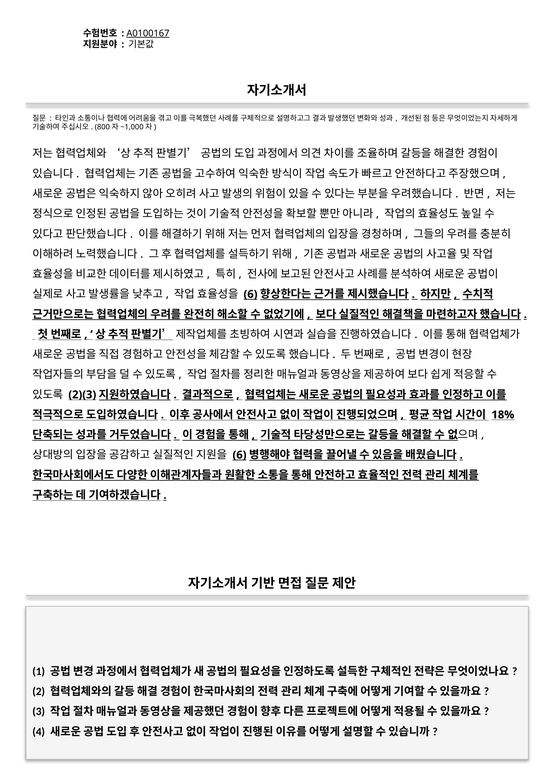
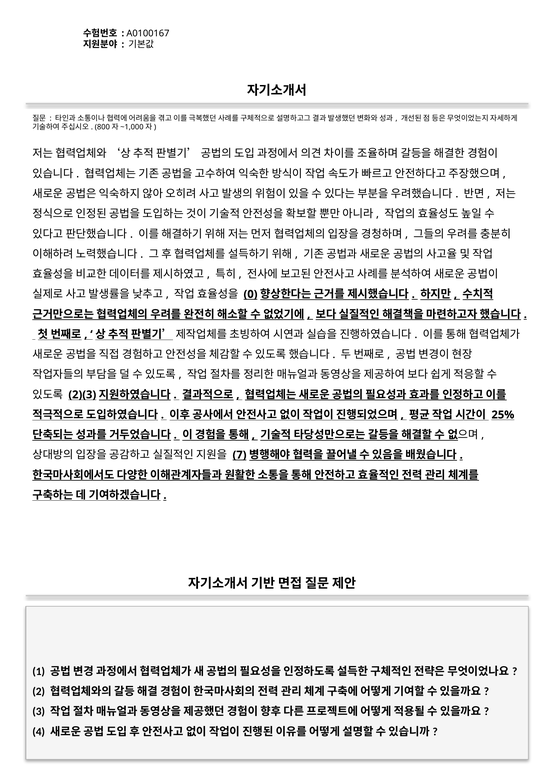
A0100167 underline: present -> none (148, 33)
6: 6 -> 0 (251, 294)
18%: 18% -> 25% (503, 415)
6: 6 -> 7 (240, 455)
